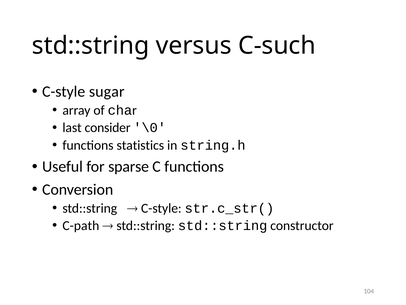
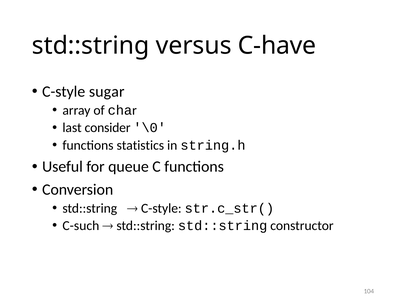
C-such: C-such -> C-have (277, 45)
sparse: sparse -> queue (128, 166)
C-path: C-path -> C-such (81, 225)
